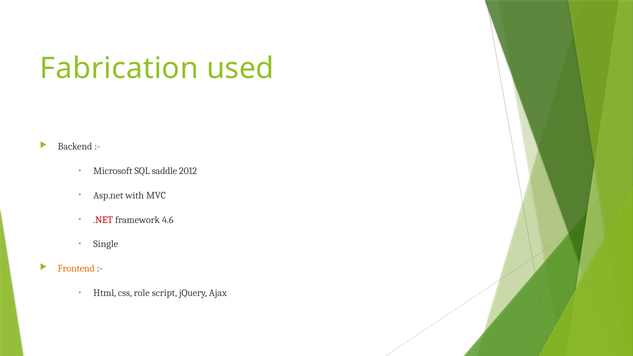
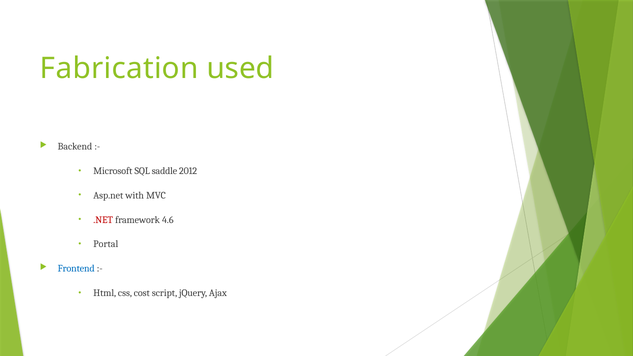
Single: Single -> Portal (106, 244)
Frontend colour: orange -> blue (76, 269)
role: role -> cost (142, 293)
